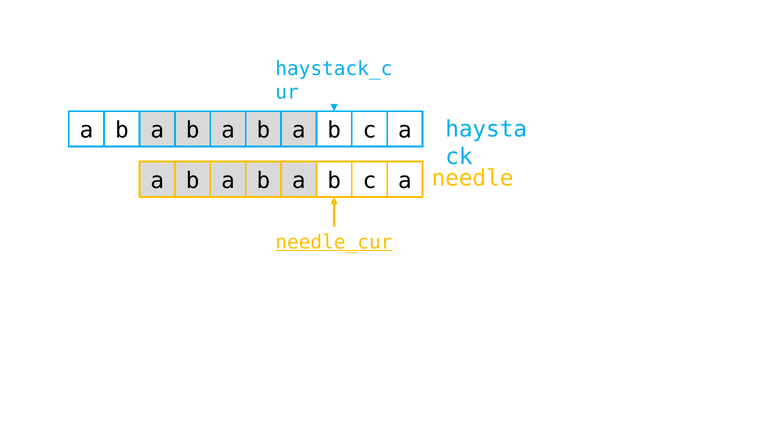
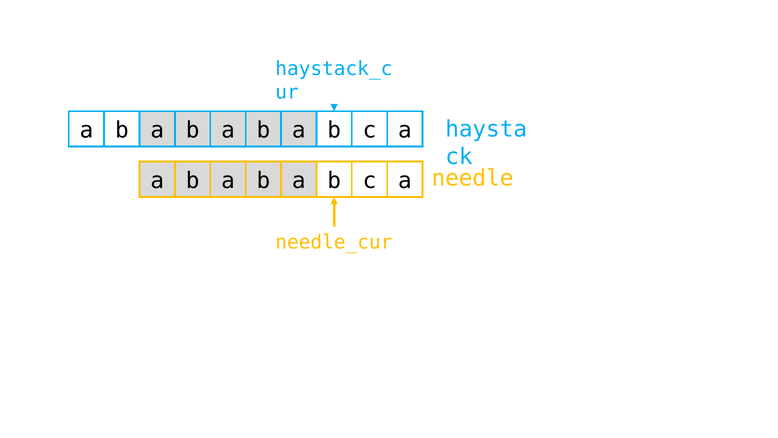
needle_cur underline: present -> none (334, 242)
